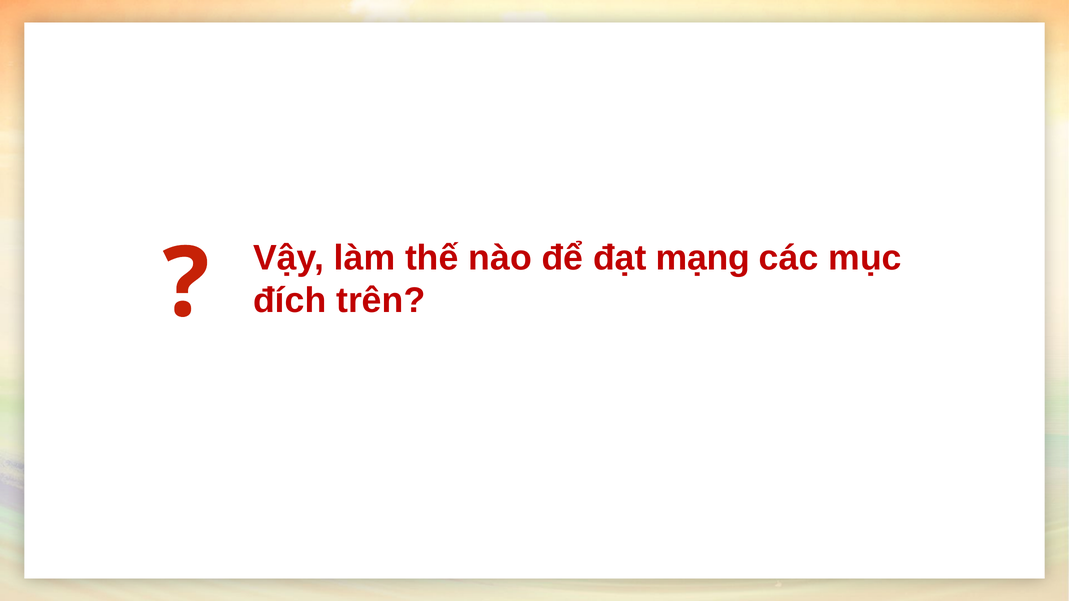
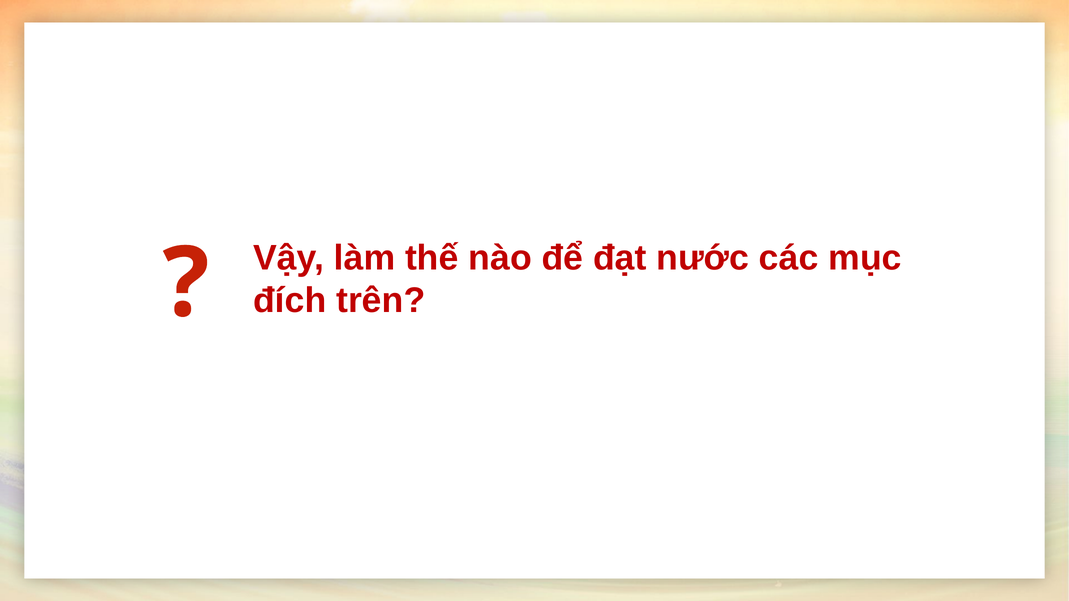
mạng: mạng -> nước (703, 258)
